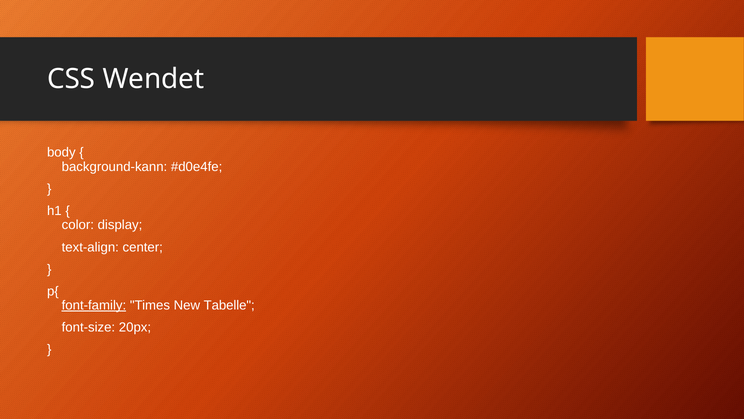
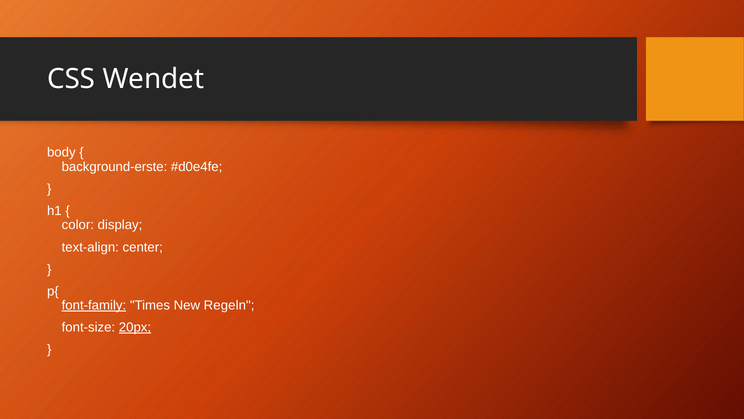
background-kann: background-kann -> background-erste (114, 167)
Tabelle: Tabelle -> Regeln (229, 305)
20px underline: none -> present (135, 327)
